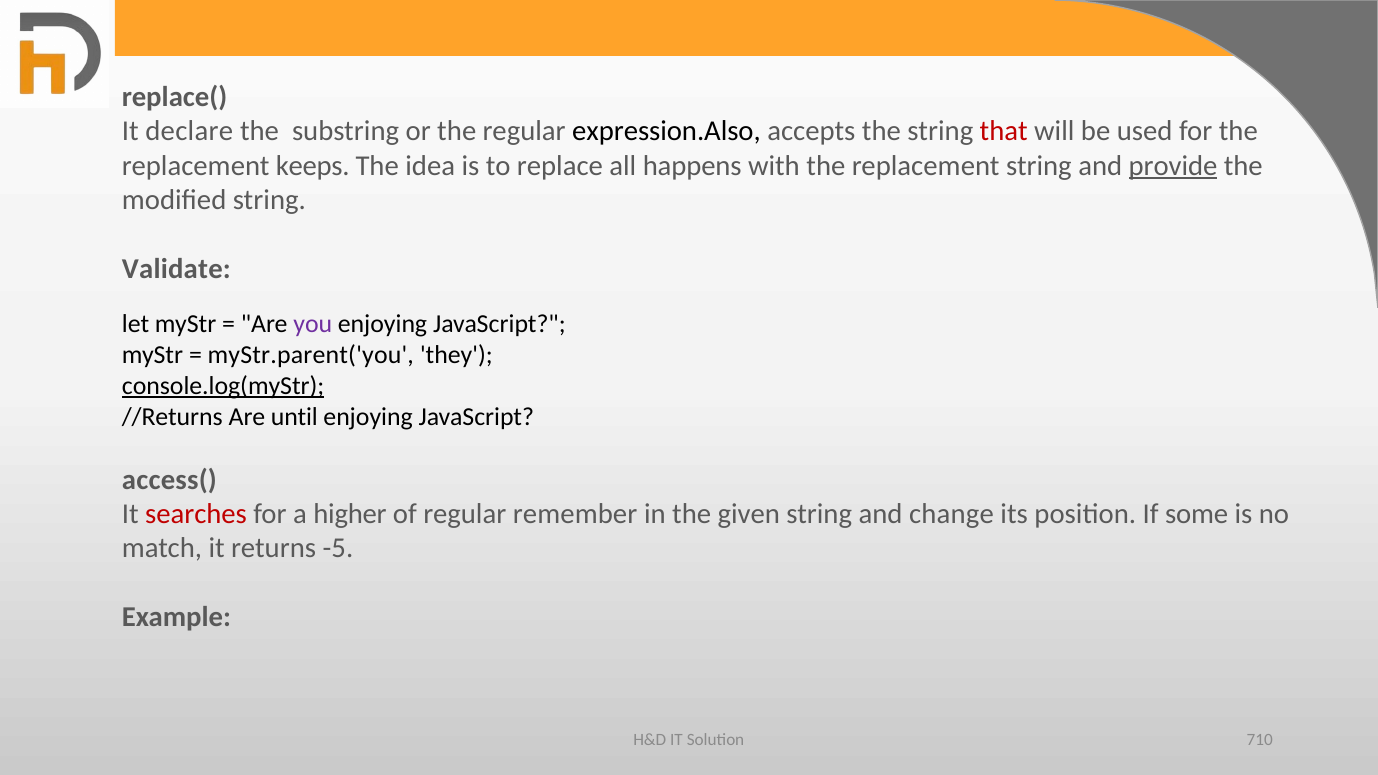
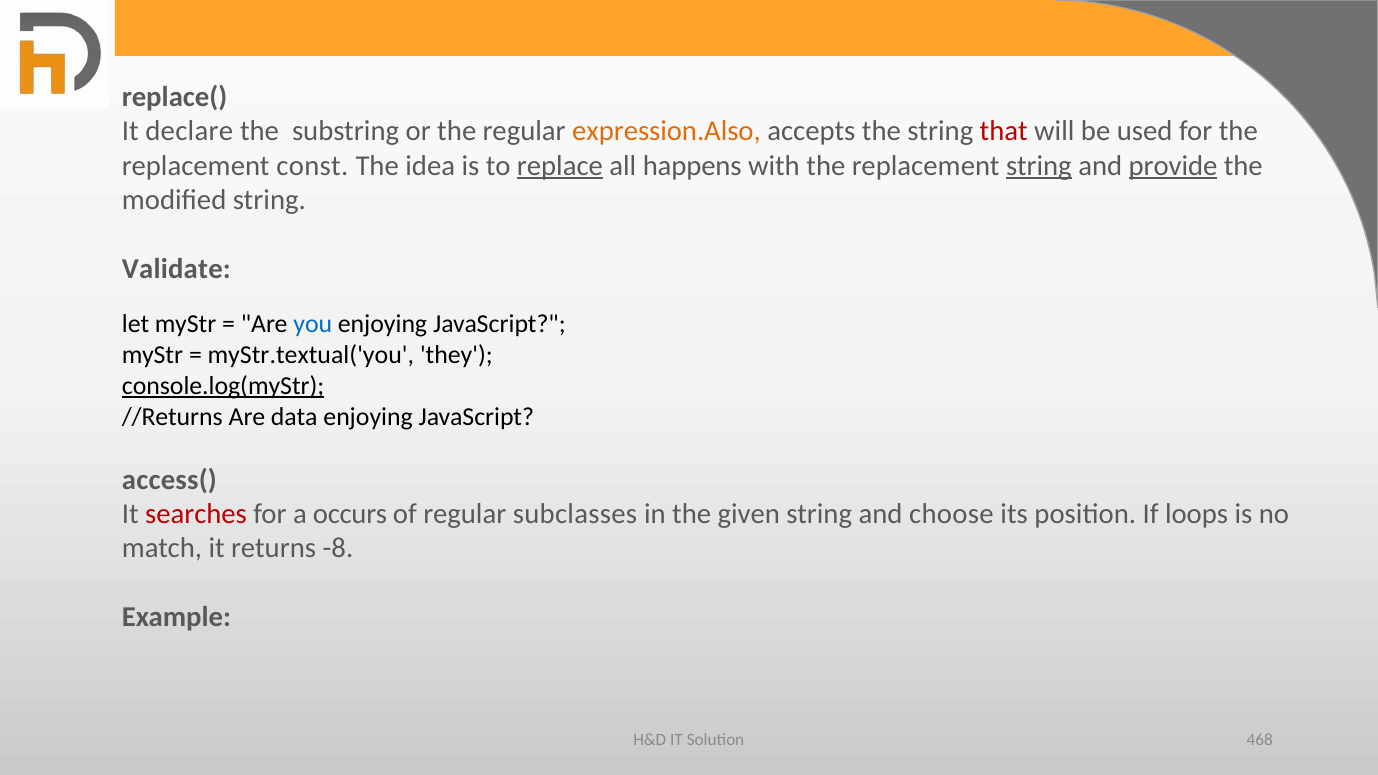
expression.Also colour: black -> orange (666, 131)
keeps: keeps -> const (312, 166)
replace underline: none -> present (560, 166)
string underline: none -> present (1039, 166)
you colour: purple -> blue (313, 324)
myStr.parent('you: myStr.parent('you -> myStr.textual('you (311, 355)
until: until -> data (294, 417)
higher: higher -> occurs (350, 514)
remember: remember -> subclasses (575, 514)
change: change -> choose (951, 514)
some: some -> loops (1197, 514)
-5: -5 -> -8 (338, 549)
710: 710 -> 468 (1260, 740)
